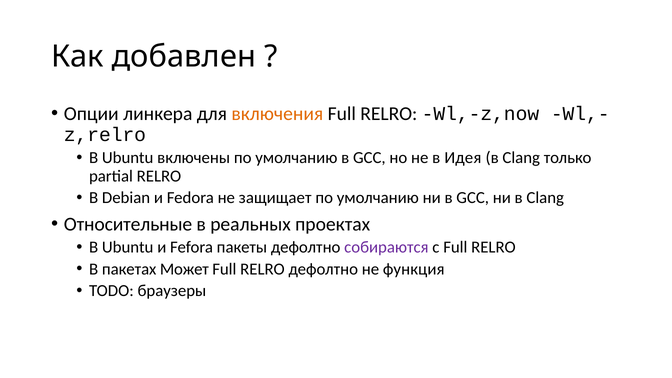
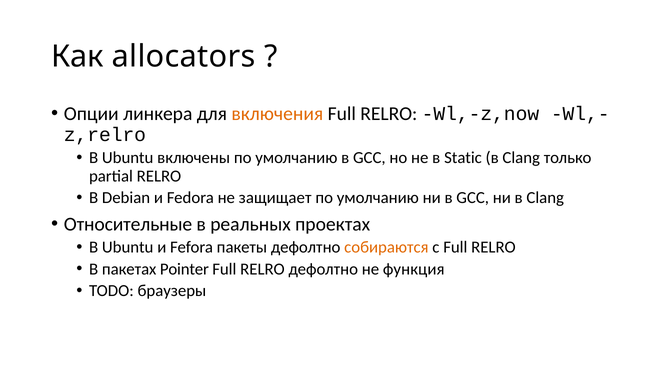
добавлен: добавлен -> allocators (184, 56)
Идея: Идея -> Static (463, 158)
собираются colour: purple -> orange (386, 247)
Может: Может -> Pointer (184, 269)
